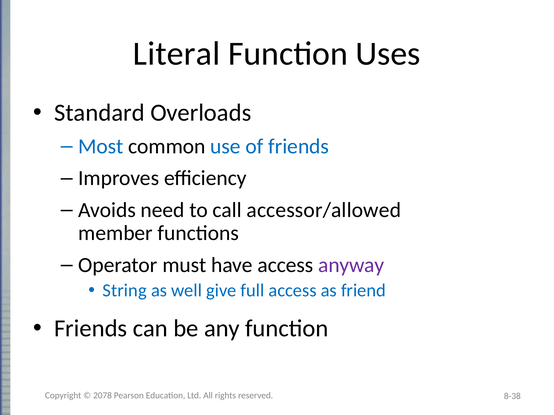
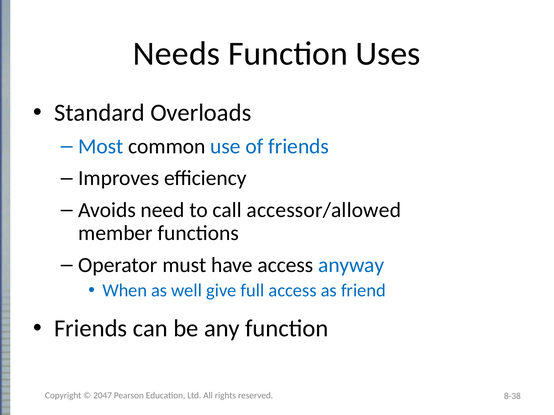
Literal: Literal -> Needs (177, 54)
anyway colour: purple -> blue (351, 265)
String: String -> When (125, 291)
2078: 2078 -> 2047 (103, 396)
